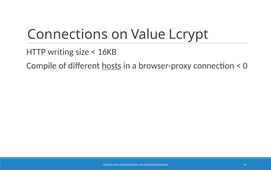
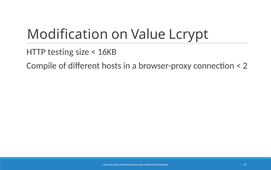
Connections: Connections -> Modification (68, 34)
writing: writing -> testing (61, 52)
hosts underline: present -> none (112, 65)
0: 0 -> 2 (245, 65)
